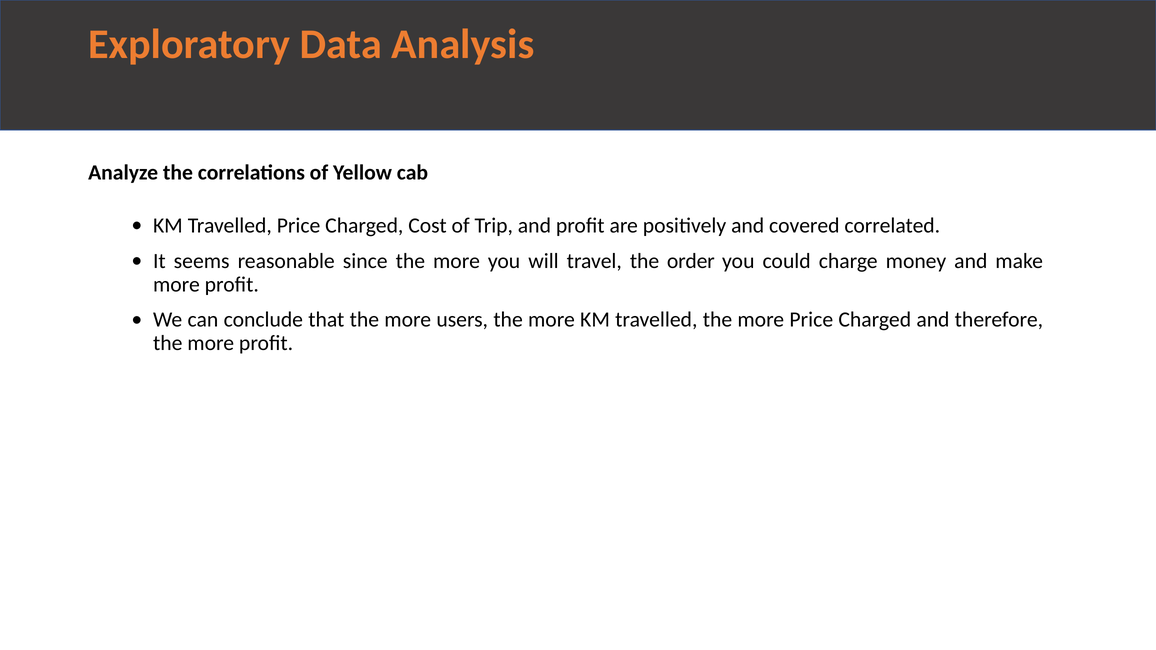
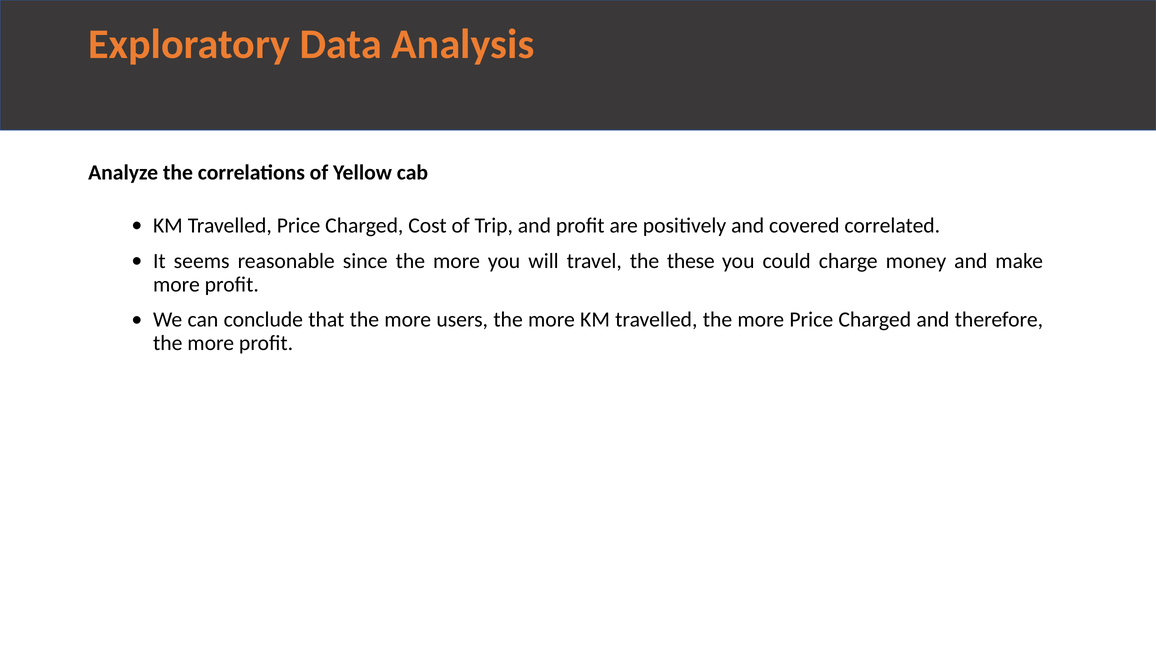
order: order -> these (691, 261)
